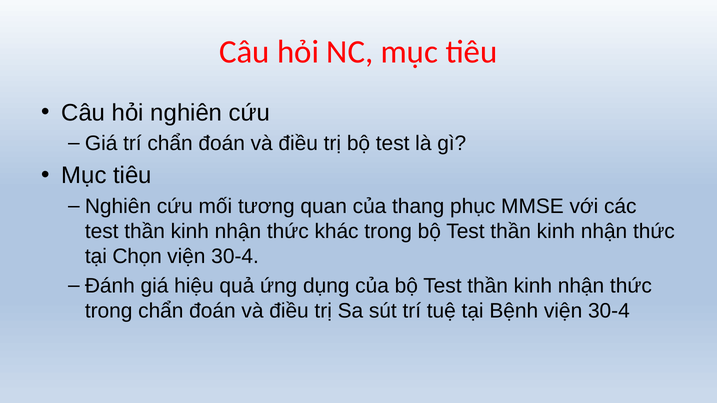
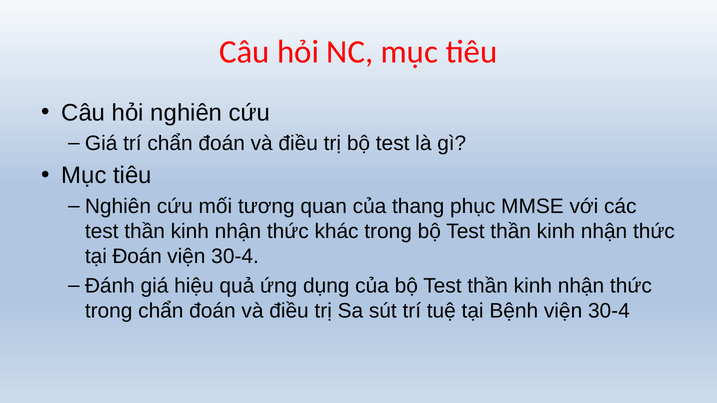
tại Chọn: Chọn -> Đoán (137, 257)
